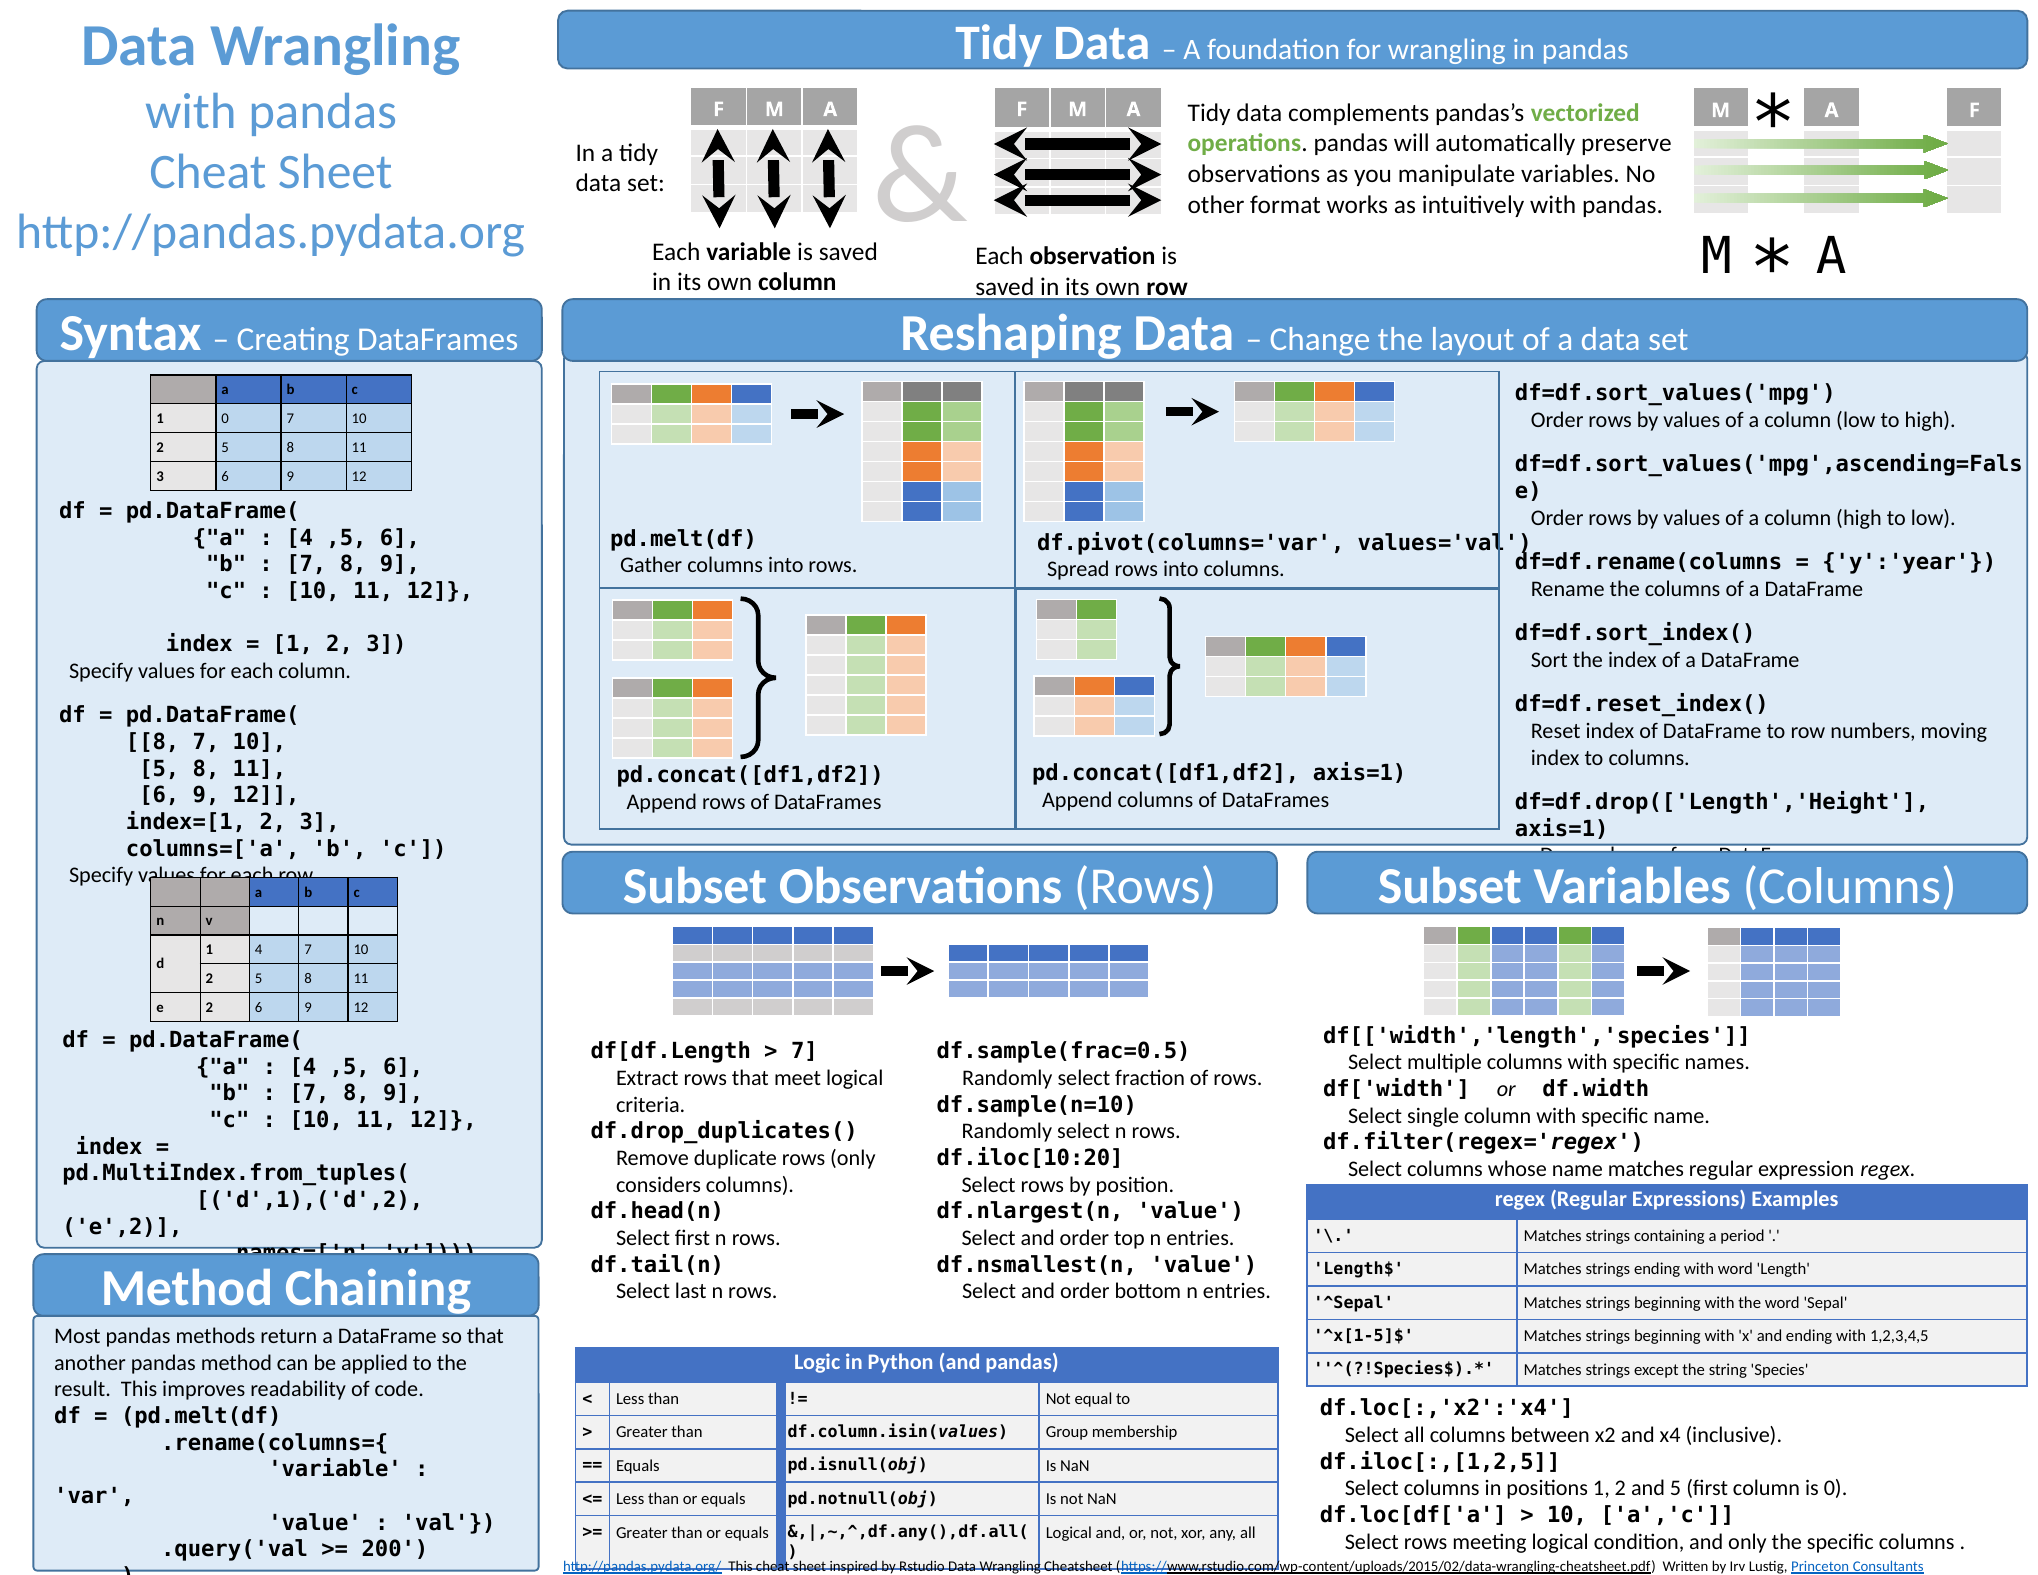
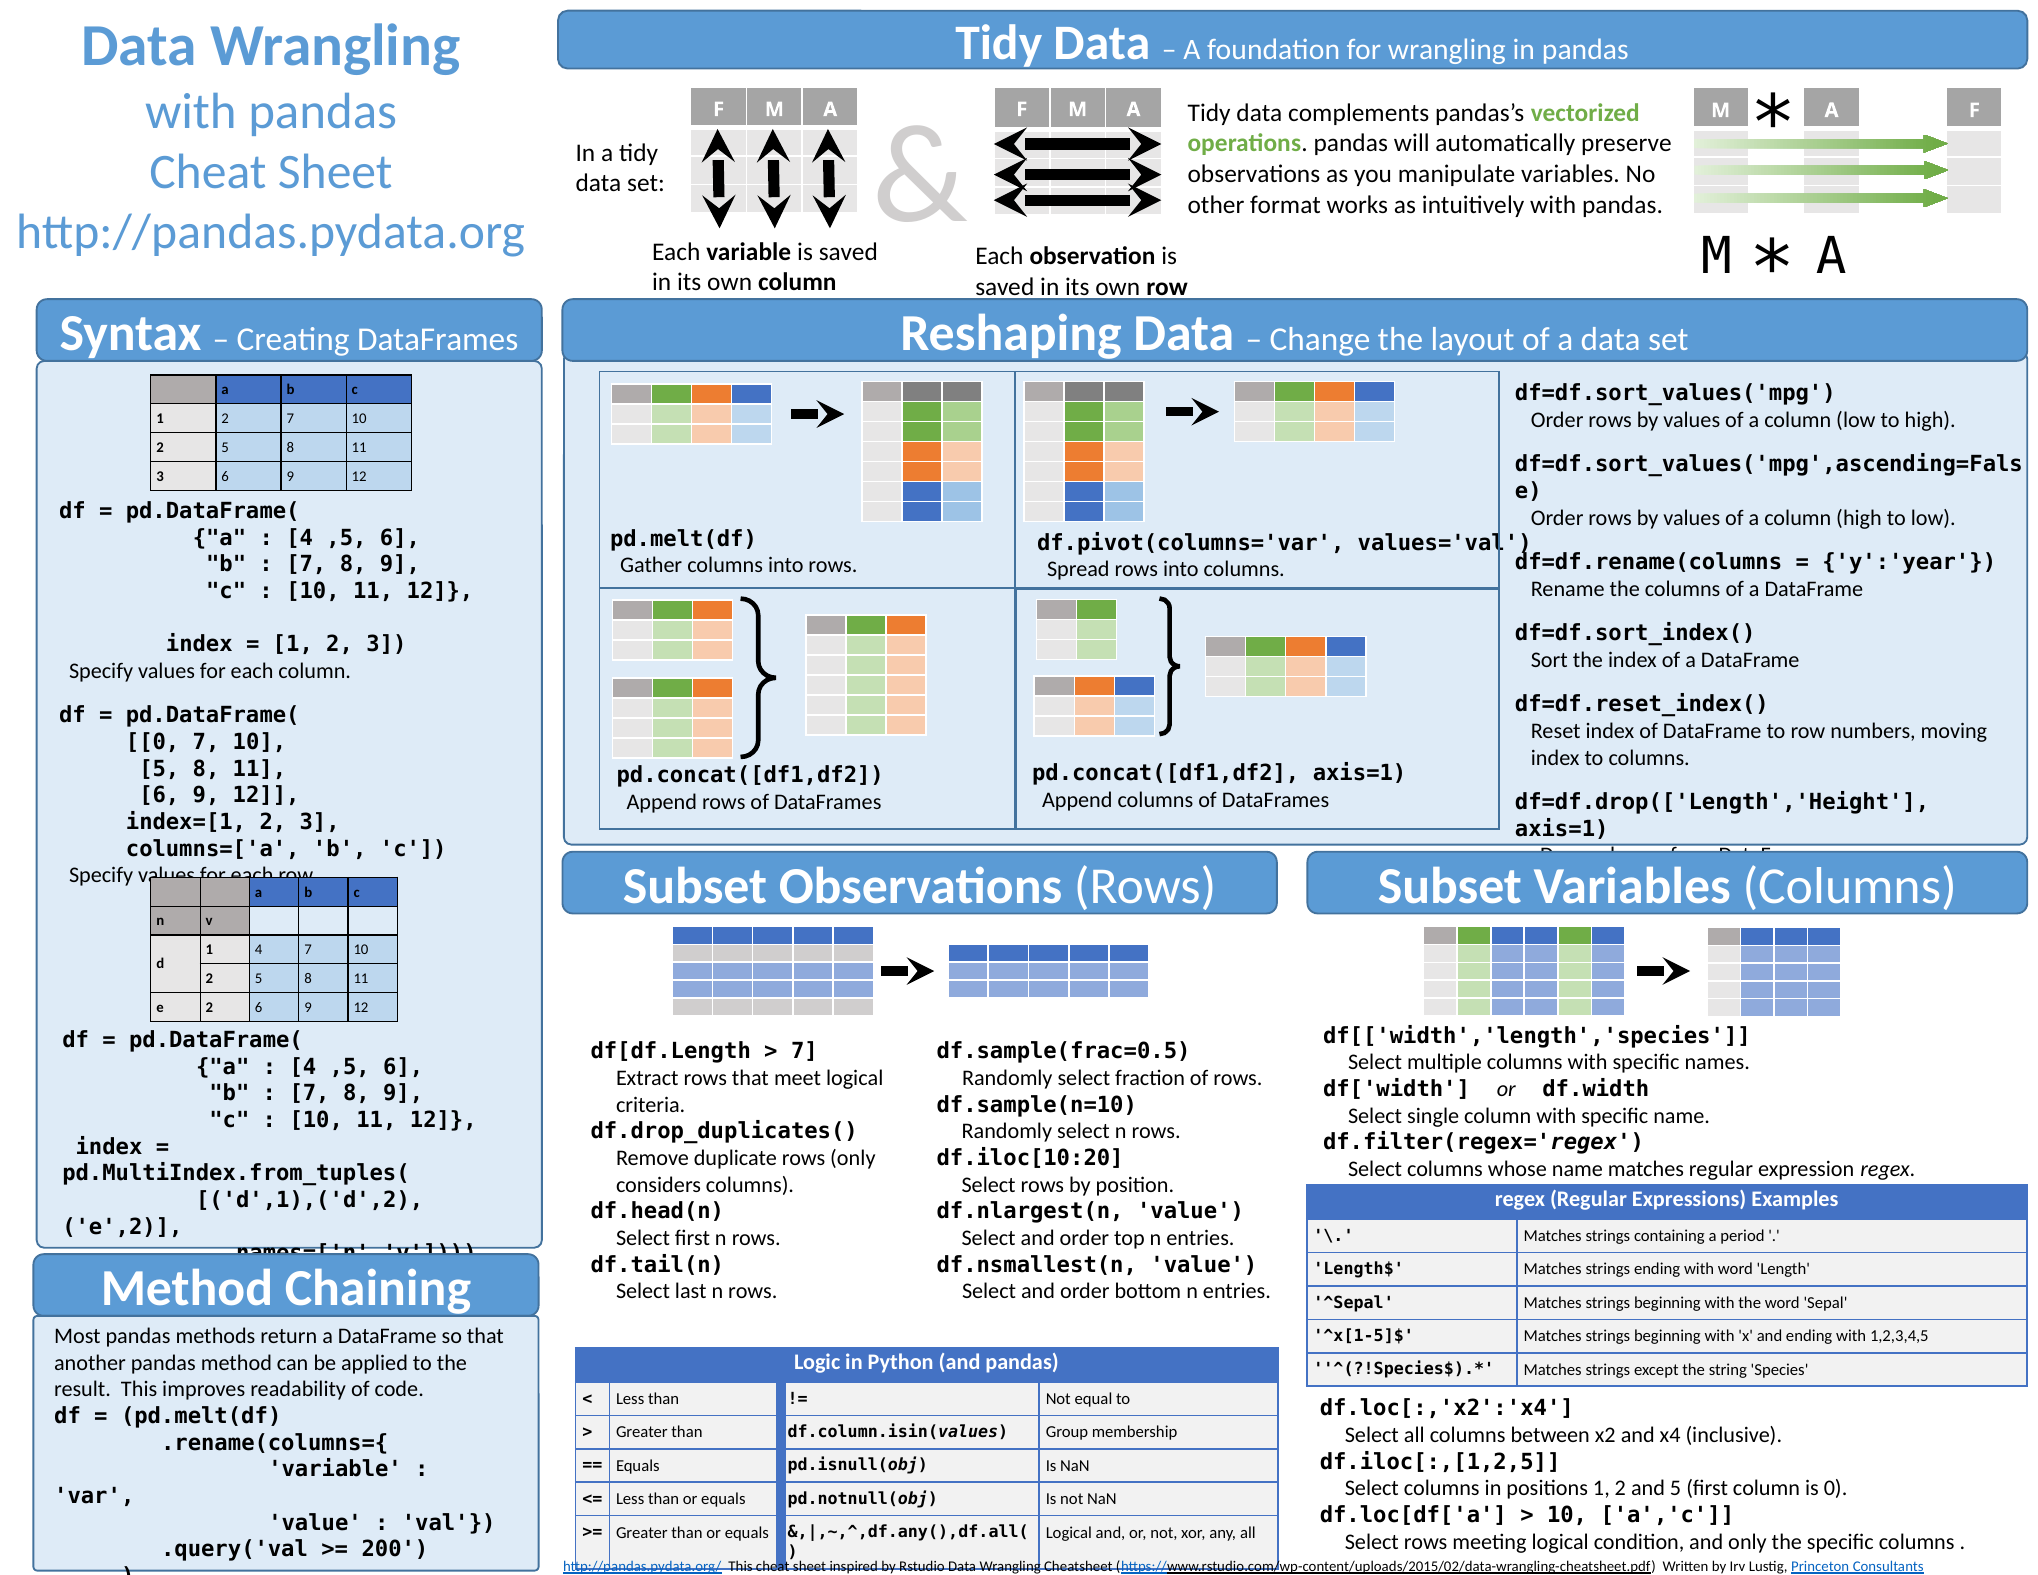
0: 0 -> 2 (225, 419)
8: 8 -> 0 (153, 742)
